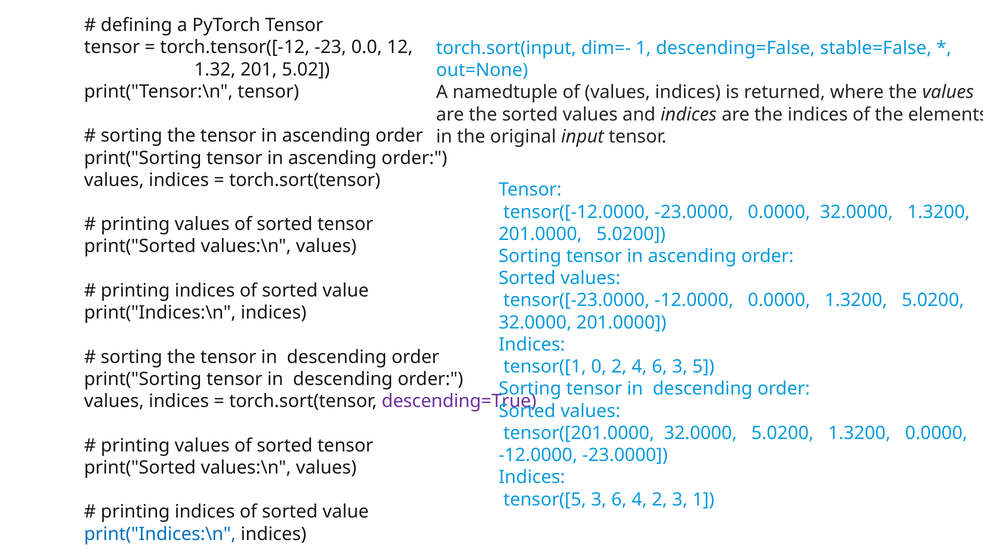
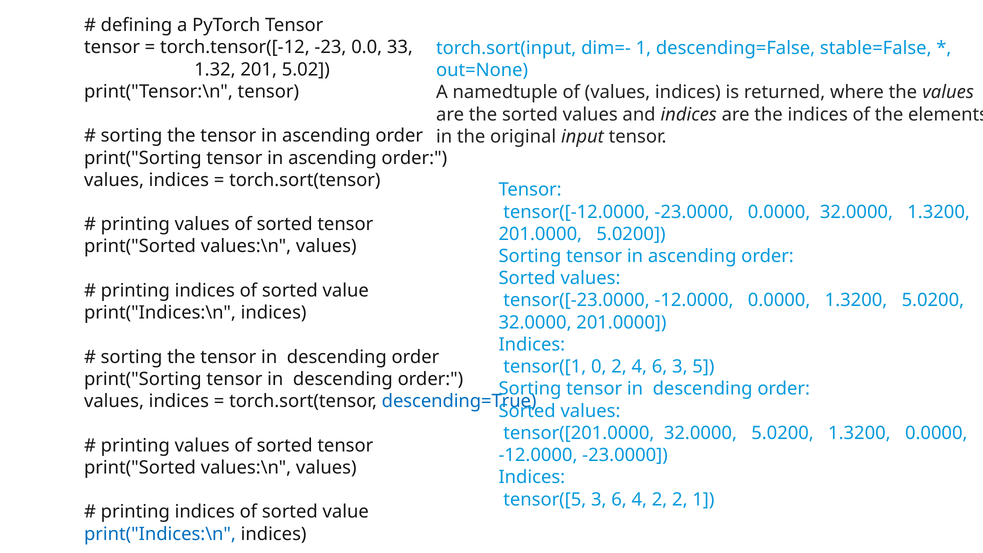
12: 12 -> 33 (400, 47)
descending=True colour: purple -> blue (459, 401)
2 3: 3 -> 2 (680, 499)
